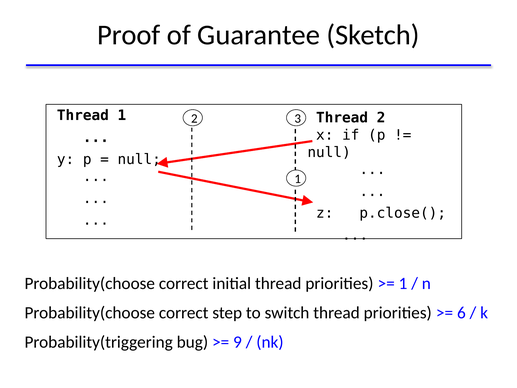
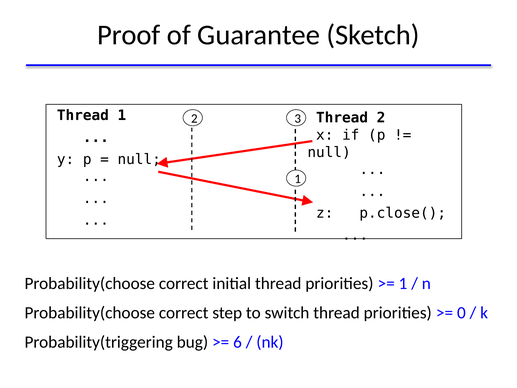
6: 6 -> 0 (461, 313)
9: 9 -> 6 (237, 342)
